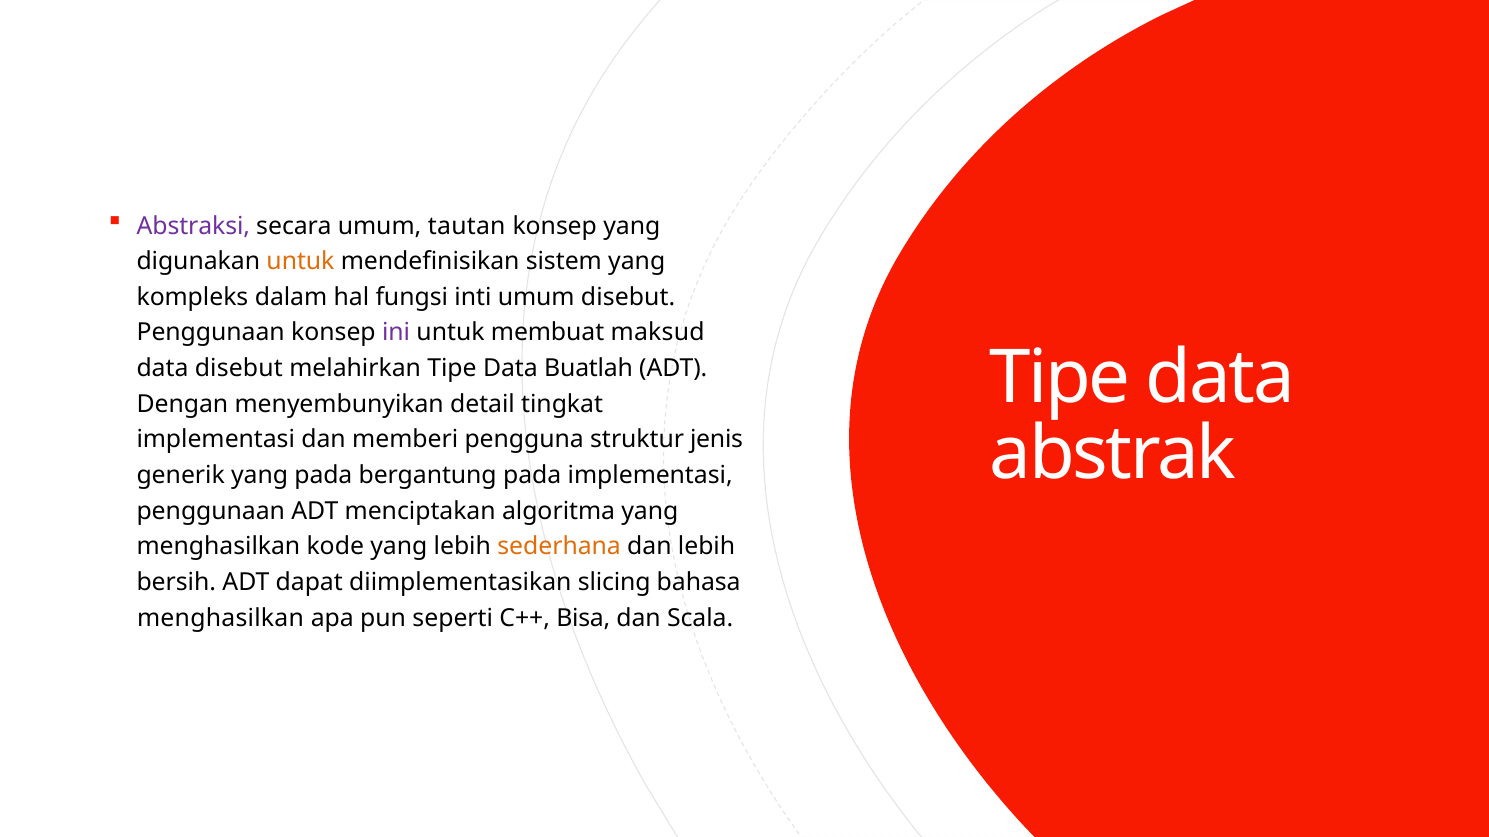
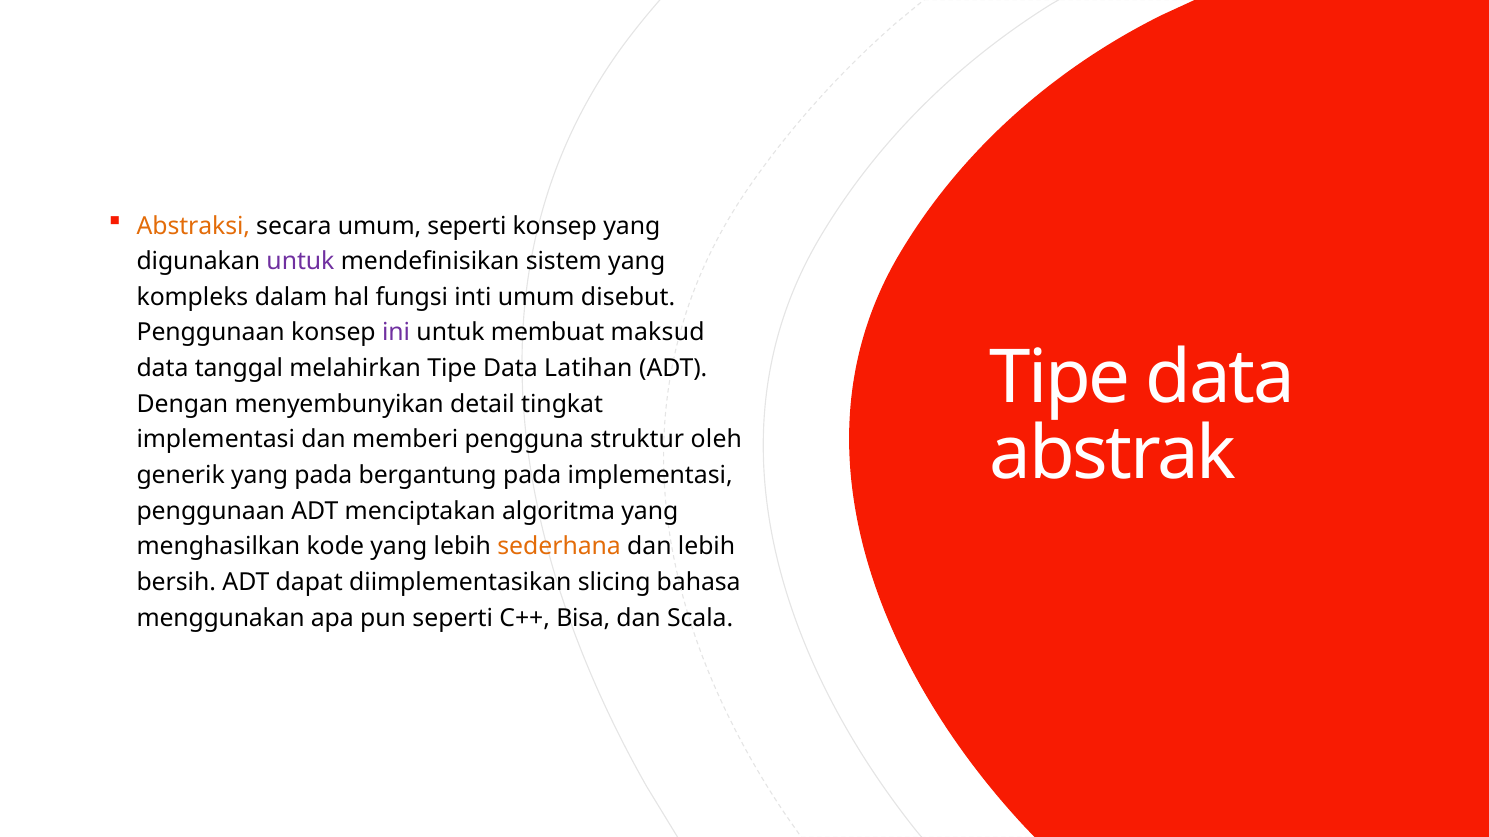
Abstraksi colour: purple -> orange (193, 226)
umum tautan: tautan -> seperti (467, 226)
untuk colour: orange -> purple (300, 262)
data disebut: disebut -> tanggal (239, 369)
Buatlah: Buatlah -> Latihan (588, 369)
jenis: jenis -> oleh (716, 440)
menghasilkan: menghasilkan -> menggunakan (221, 618)
